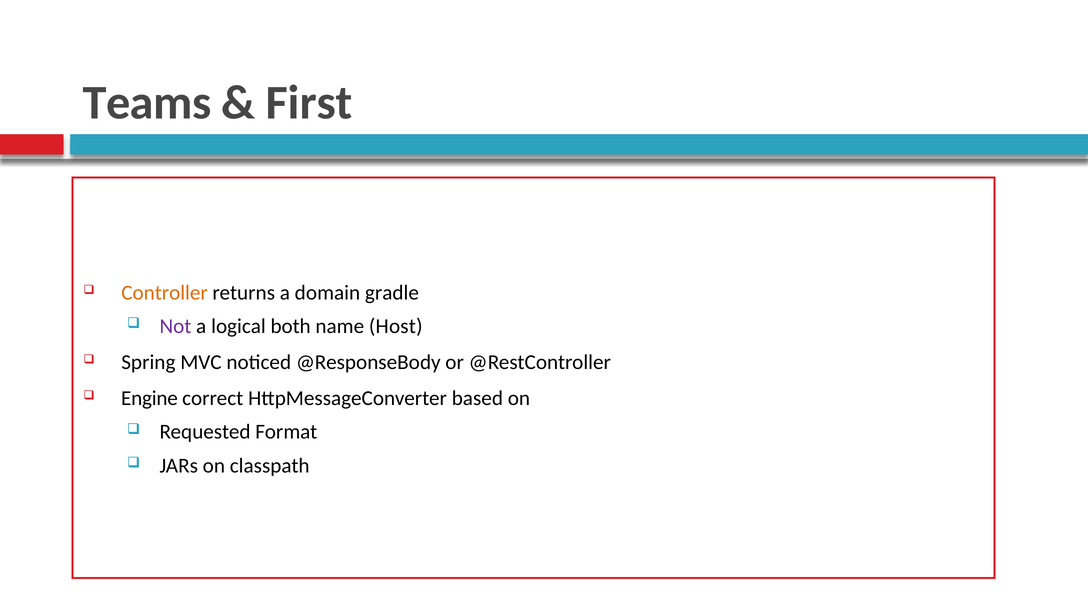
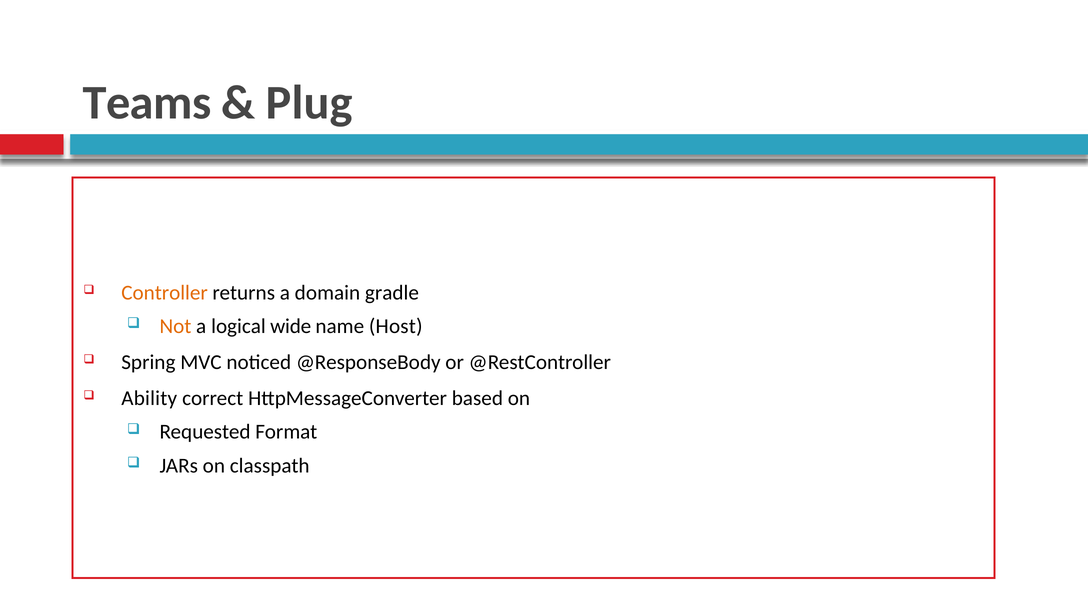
First: First -> Plug (309, 103)
Not colour: purple -> orange (175, 326)
both: both -> wide (291, 326)
Engine: Engine -> Ability (149, 398)
